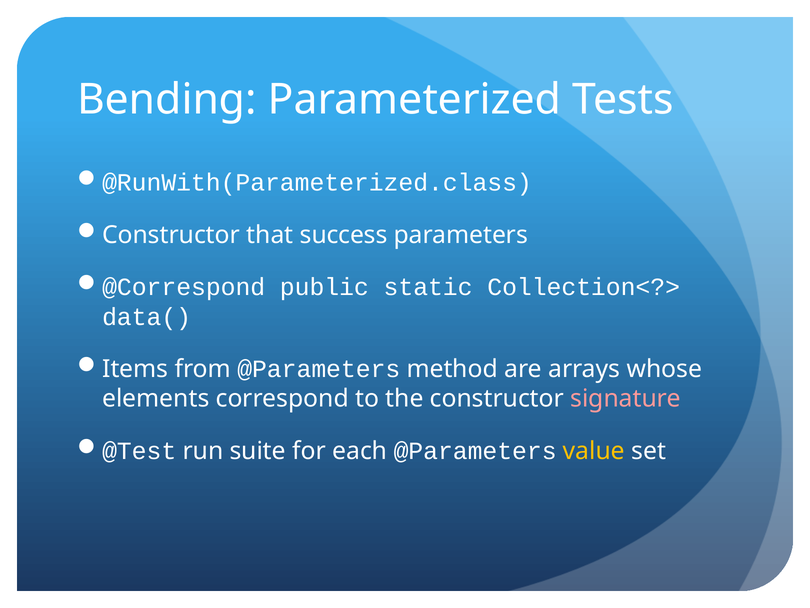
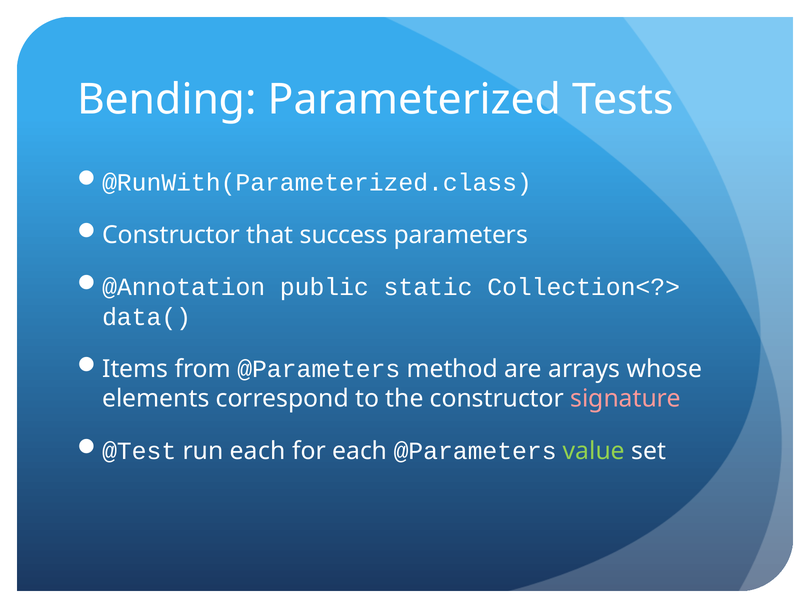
@Correspond: @Correspond -> @Annotation (184, 287)
run suite: suite -> each (258, 451)
value colour: yellow -> light green (594, 451)
